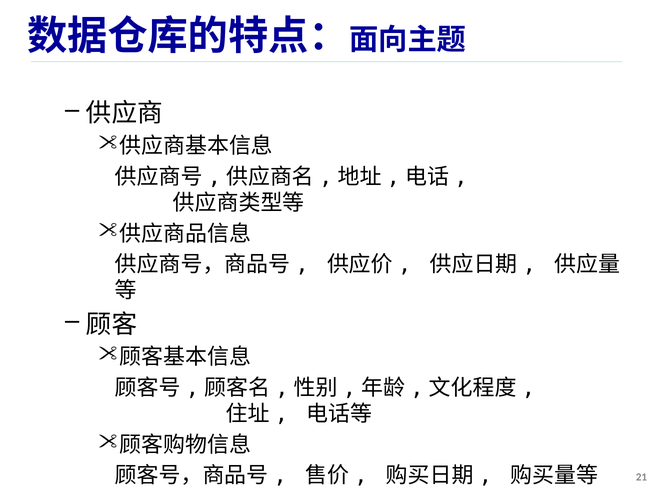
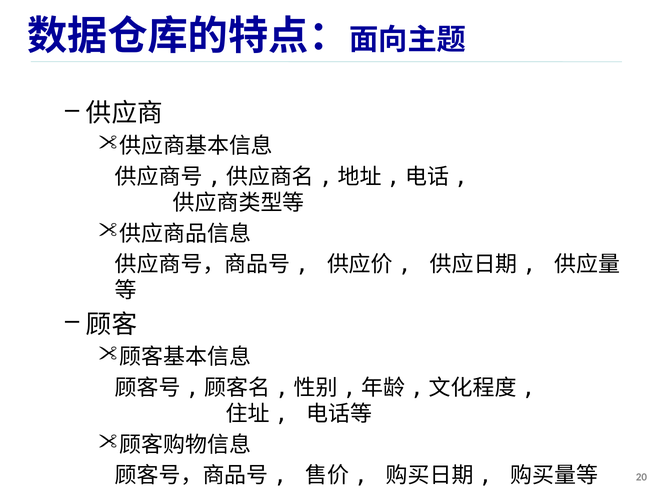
21: 21 -> 20 (642, 478)
